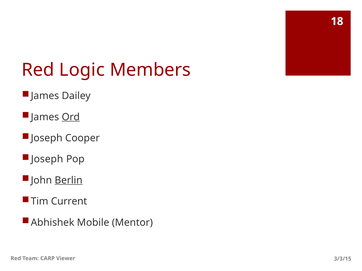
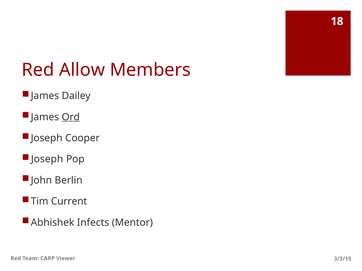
Logic: Logic -> Allow (82, 70)
Berlin underline: present -> none (69, 181)
Mobile: Mobile -> Infects (93, 223)
